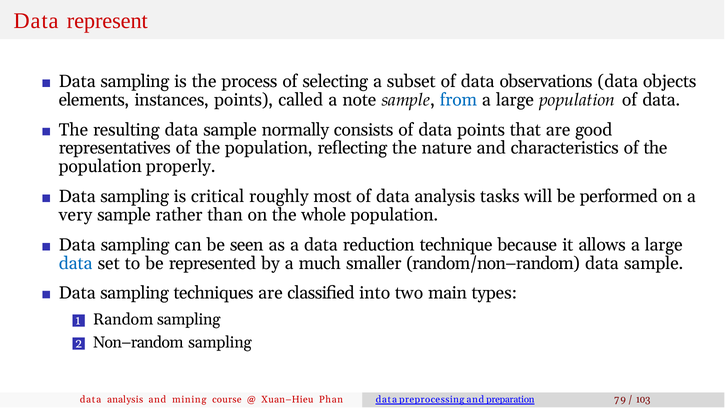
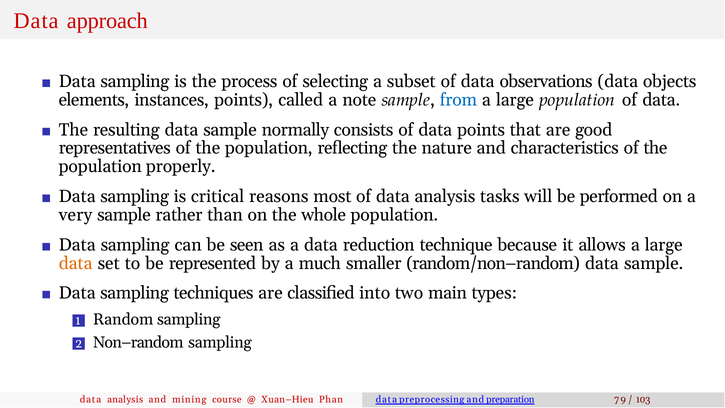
represent: represent -> approach (107, 21)
roughly: roughly -> reasons (279, 197)
data colour: blue -> orange (76, 263)
